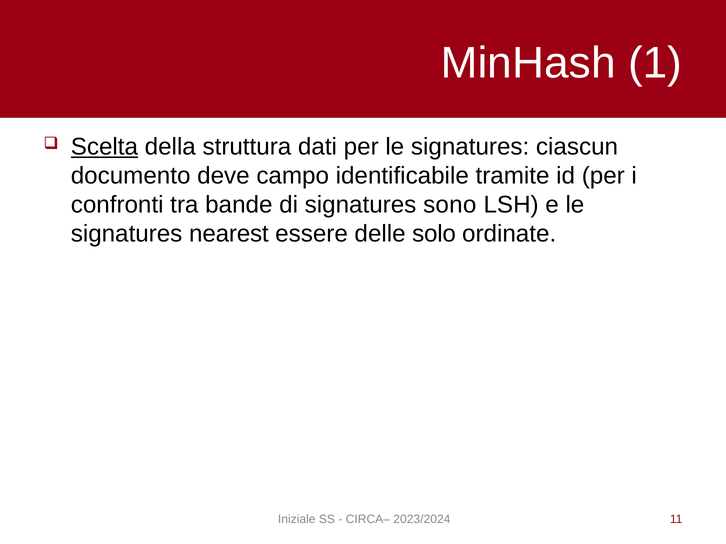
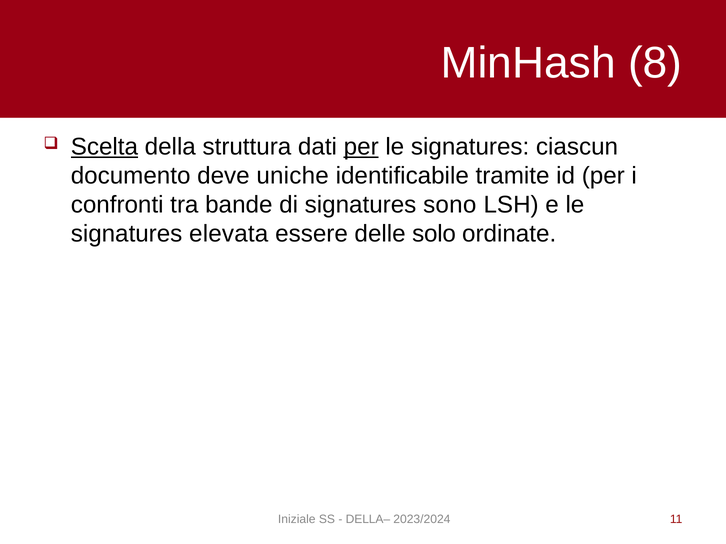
1: 1 -> 8 (655, 63)
per underline: none -> present (361, 147)
campo: campo -> uniche (293, 176)
nearest: nearest -> elevata (229, 234)
CIRCA–: CIRCA– -> DELLA– (368, 520)
